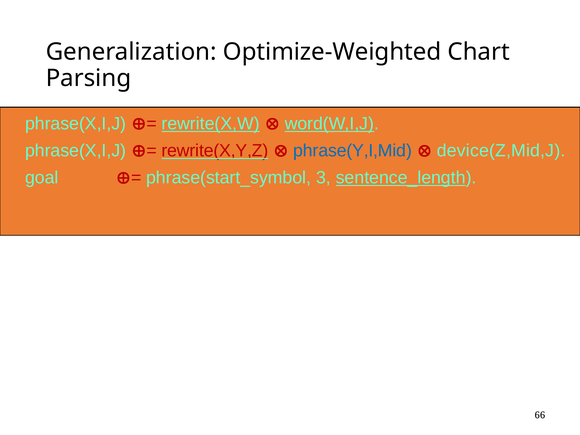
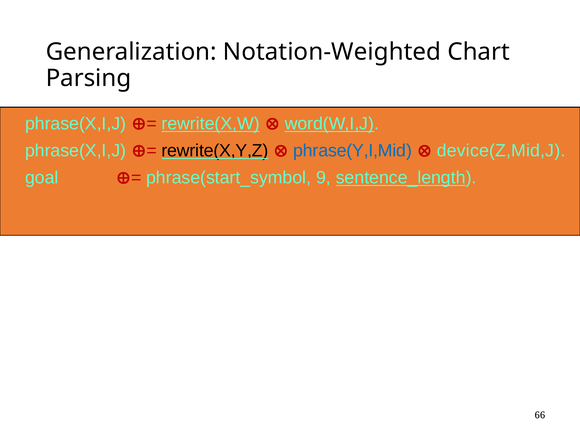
Optimize-Weighted: Optimize-Weighted -> Notation-Weighted (332, 52)
rewrite(X,Y,Z colour: red -> black (215, 151)
3: 3 -> 9 (323, 178)
